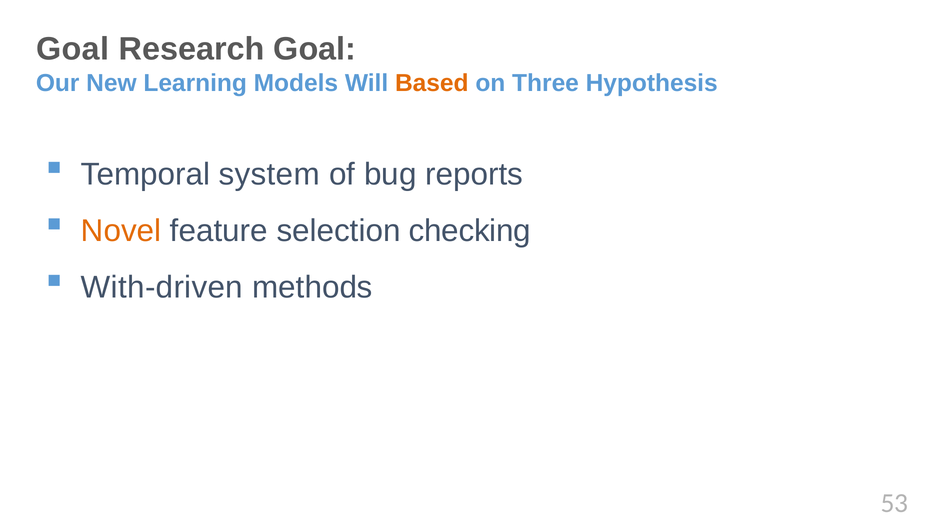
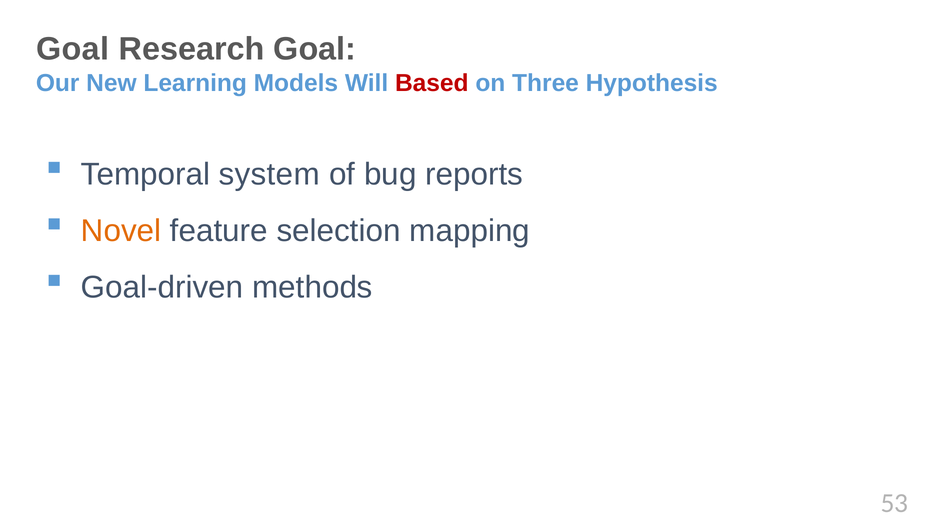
Based colour: orange -> red (432, 83)
checking: checking -> mapping (470, 231)
With-driven: With-driven -> Goal-driven (162, 288)
